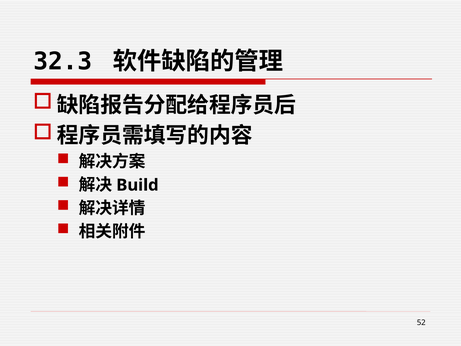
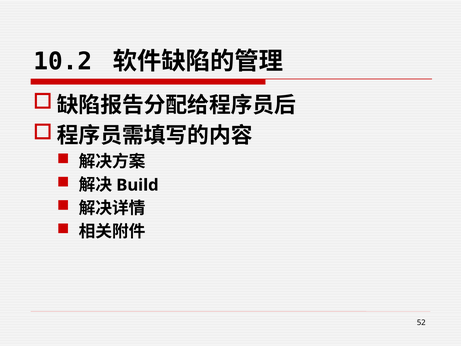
32.3: 32.3 -> 10.2 (63, 61)
